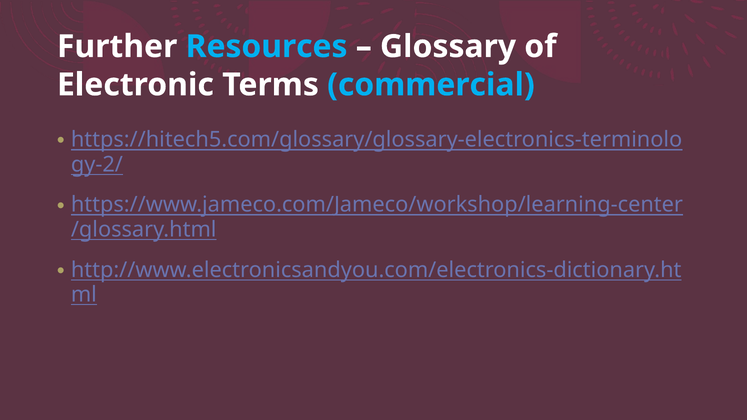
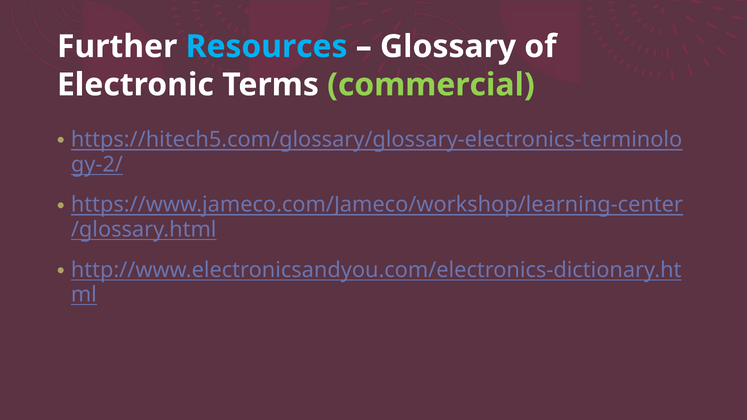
commercial colour: light blue -> light green (431, 85)
